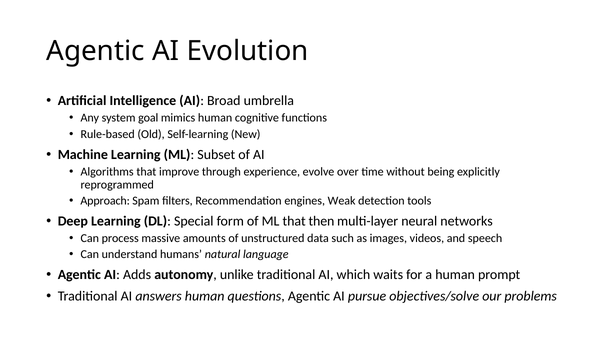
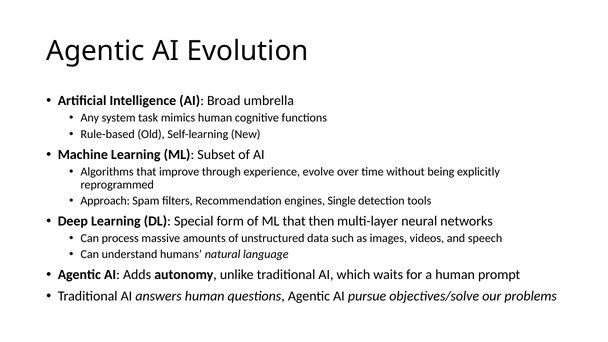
goal: goal -> task (148, 118)
Weak: Weak -> Single (342, 201)
